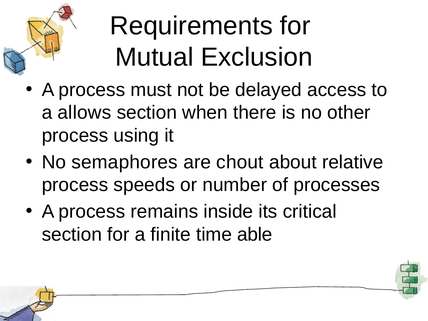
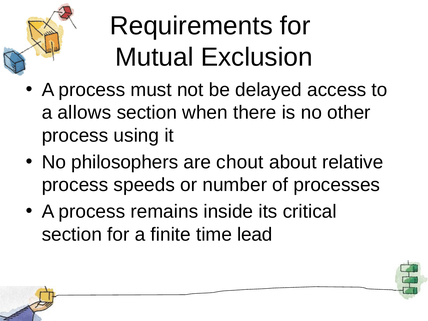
semaphores: semaphores -> philosophers (125, 162)
able: able -> lead (255, 234)
